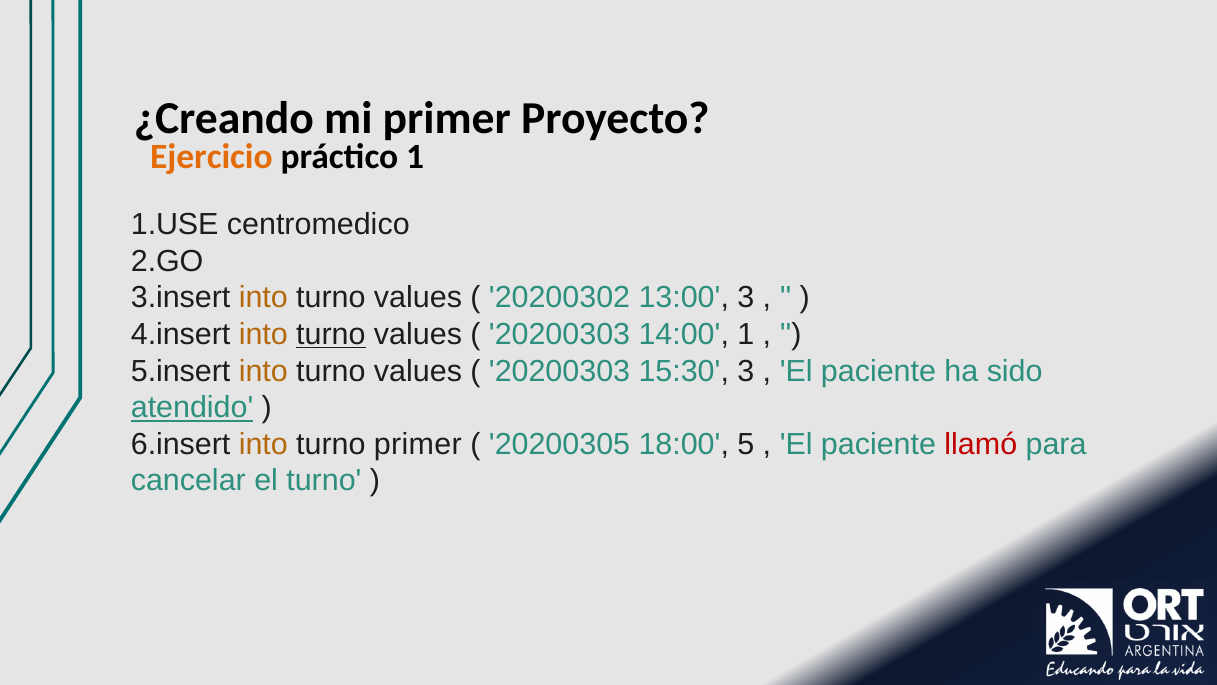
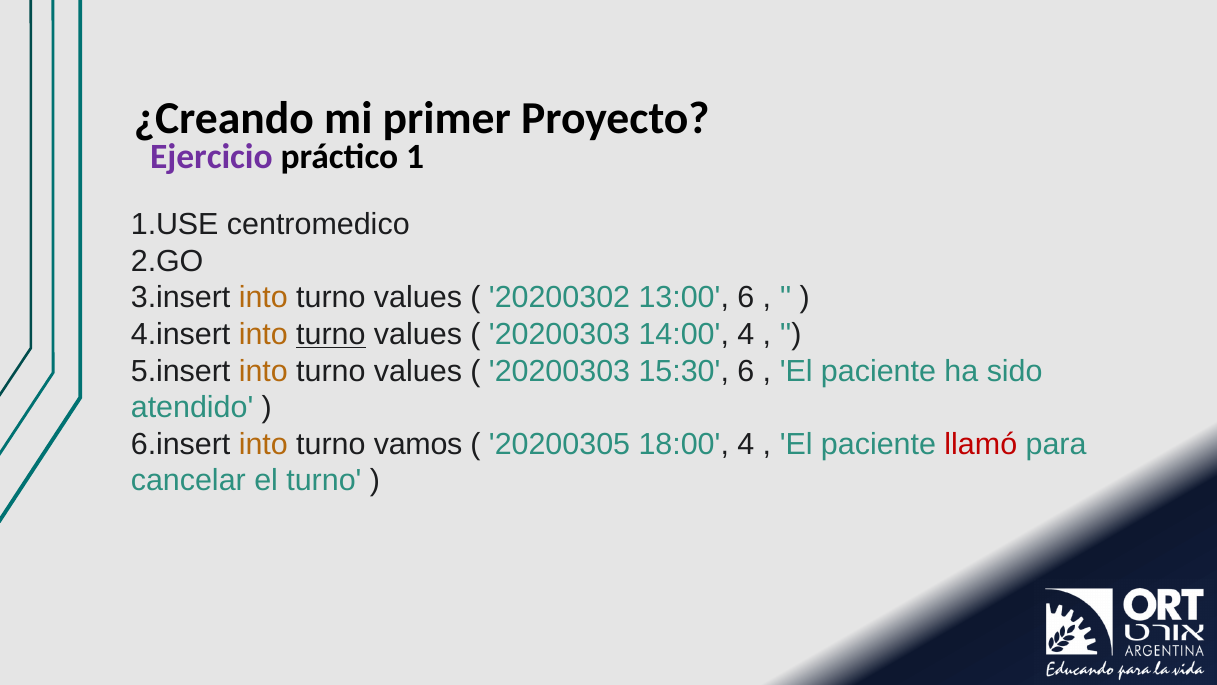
Ejercicio colour: orange -> purple (211, 157)
13:00 3: 3 -> 6 (746, 298)
14:00 1: 1 -> 4 (746, 334)
15:30 3: 3 -> 6 (746, 371)
atendido underline: present -> none (192, 407)
turno primer: primer -> vamos (418, 444)
18:00 5: 5 -> 4 (746, 444)
